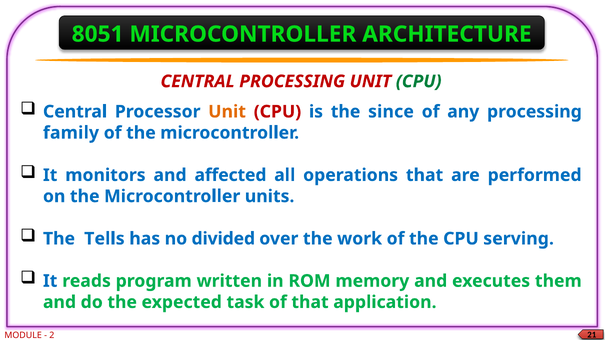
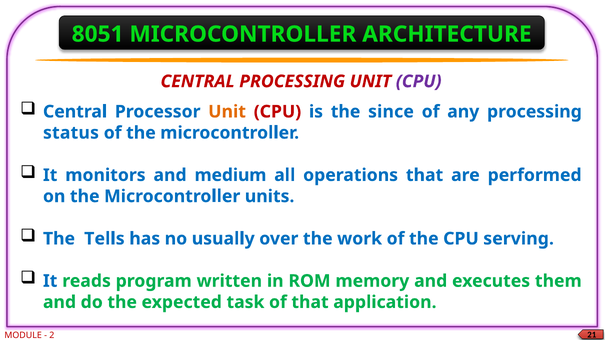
CPU colour: green -> purple (419, 81)
family: family -> status (71, 133)
affected: affected -> medium (230, 175)
divided: divided -> usually (223, 239)
